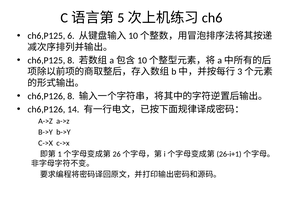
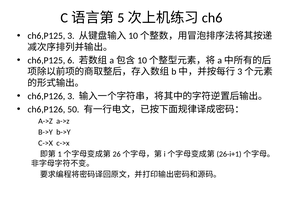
ch6,P125 6: 6 -> 3 (71, 36)
ch6,P125 8: 8 -> 6 (71, 60)
ch6,P126 8: 8 -> 3 (71, 96)
14: 14 -> 50 (73, 109)
